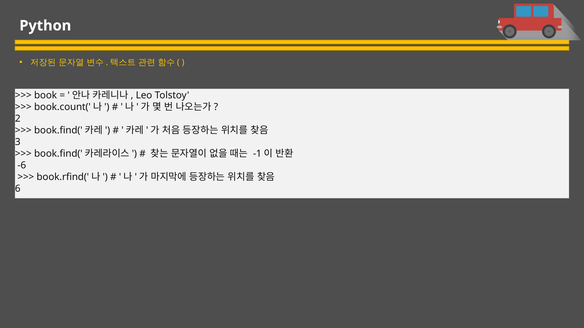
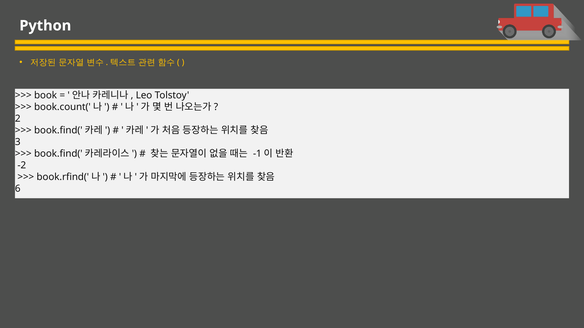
-6: -6 -> -2 (22, 165)
